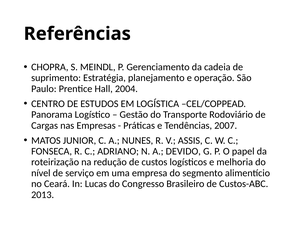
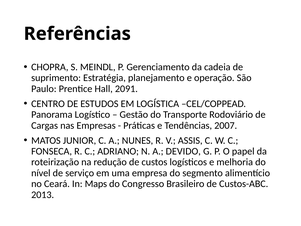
2004: 2004 -> 2091 (126, 89)
Lucas: Lucas -> Maps (96, 184)
